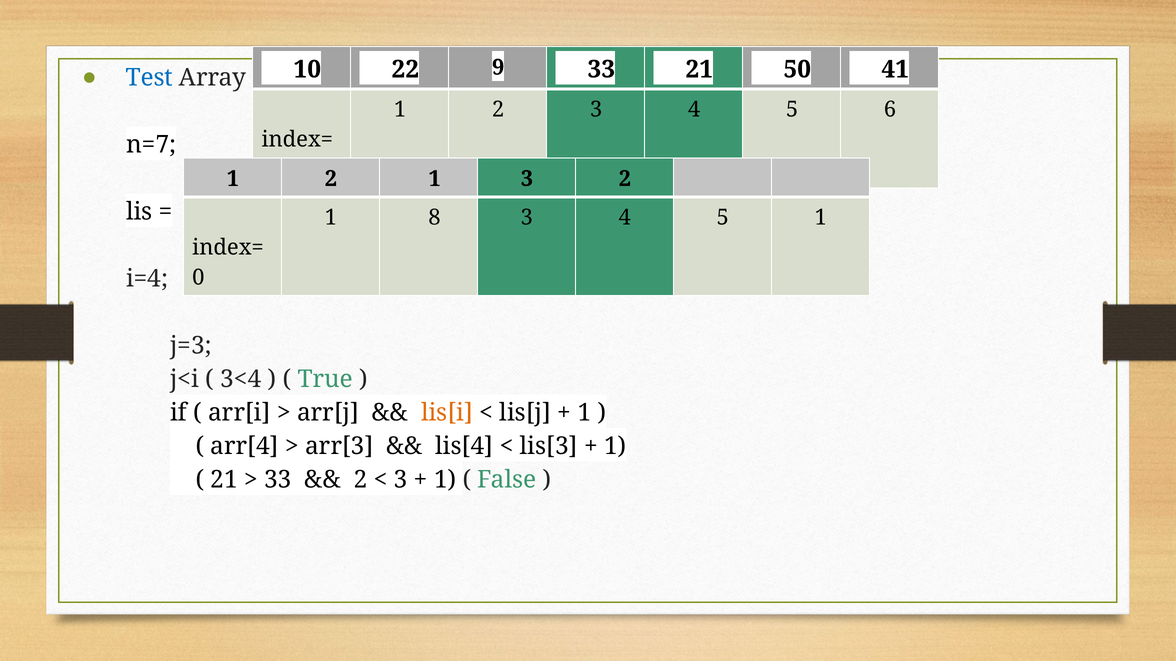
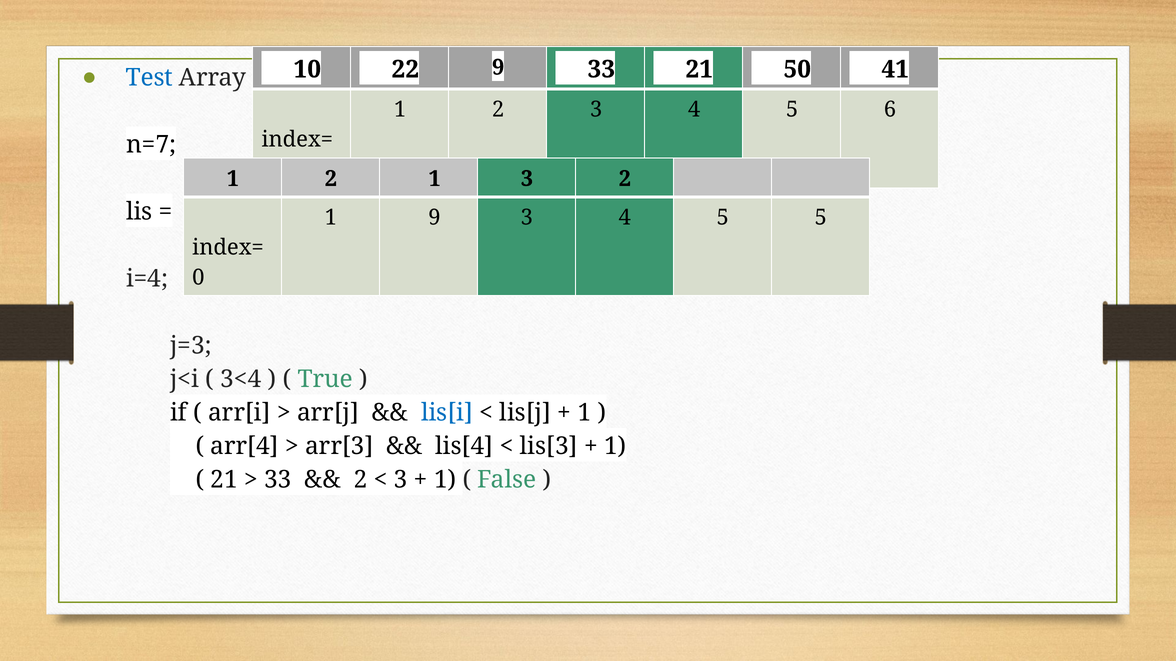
1 8: 8 -> 9 (435, 218)
5 1: 1 -> 5 (821, 218)
lis[i colour: orange -> blue (447, 413)
